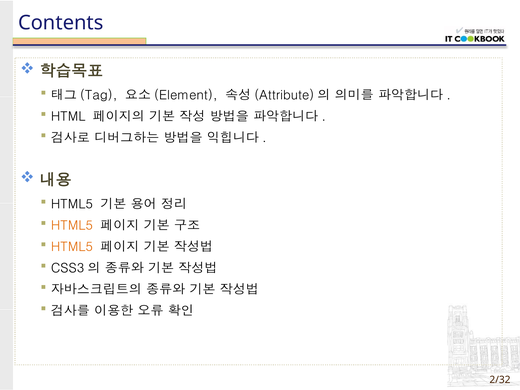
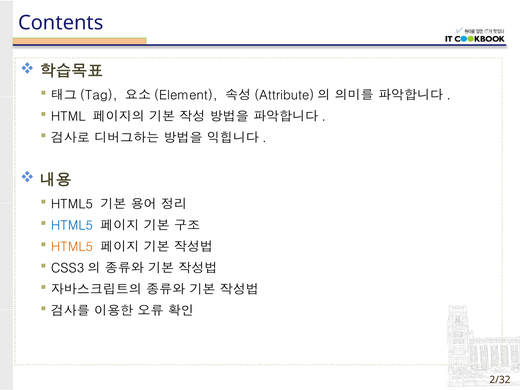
HTML5 colour: orange -> blue (72, 226)
